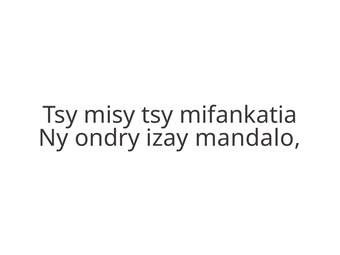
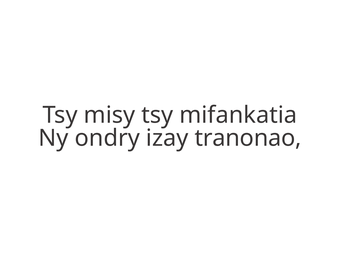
mandalo: mandalo -> tranonao (248, 138)
